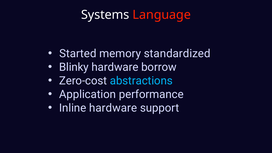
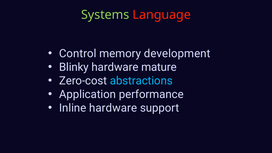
Systems colour: white -> light green (105, 15)
Started: Started -> Control (78, 53)
standardized: standardized -> development (177, 53)
borrow: borrow -> mature (159, 67)
